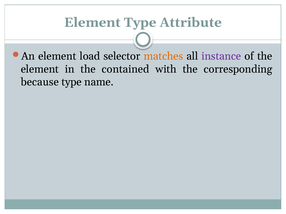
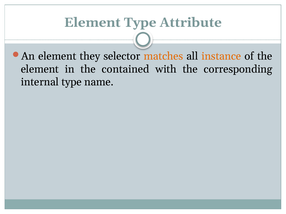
load: load -> they (90, 56)
instance colour: purple -> orange (221, 56)
because: because -> internal (40, 82)
